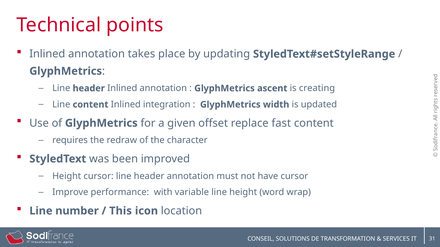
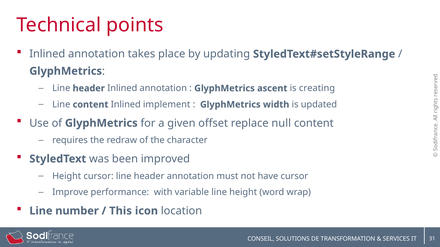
integration: integration -> implement (167, 105)
fast: fast -> null (281, 123)
